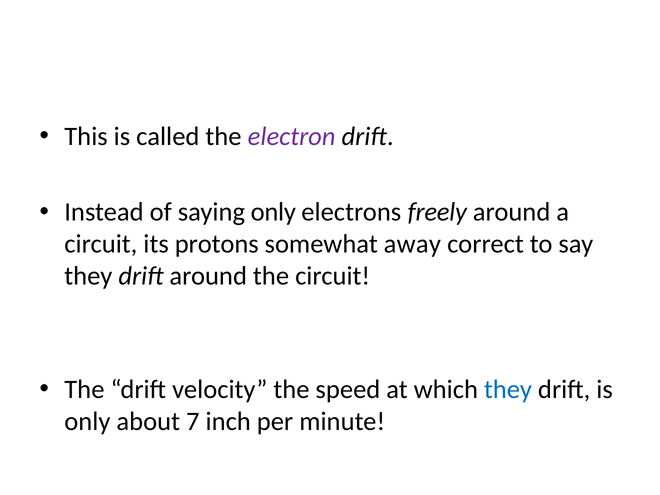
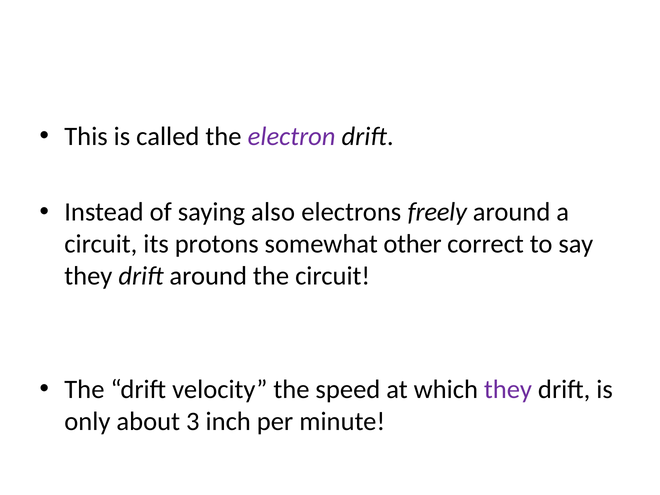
saying only: only -> also (273, 212)
away: away -> other (413, 244)
they colour: blue -> purple (508, 389)
7: 7 -> 3 (193, 421)
